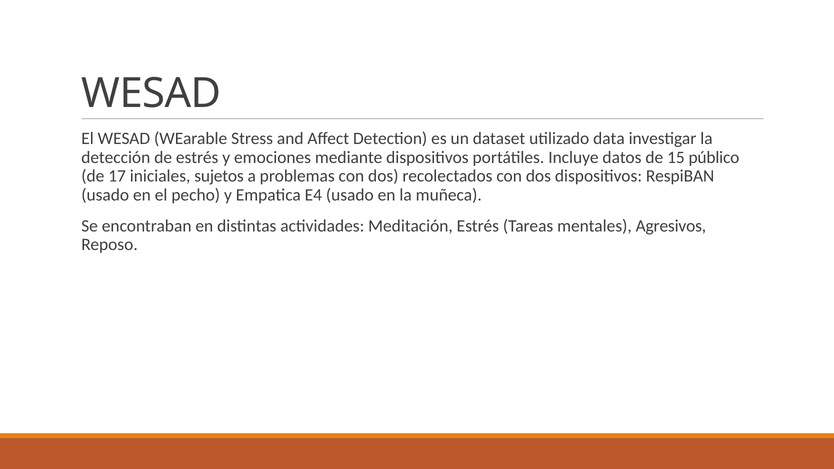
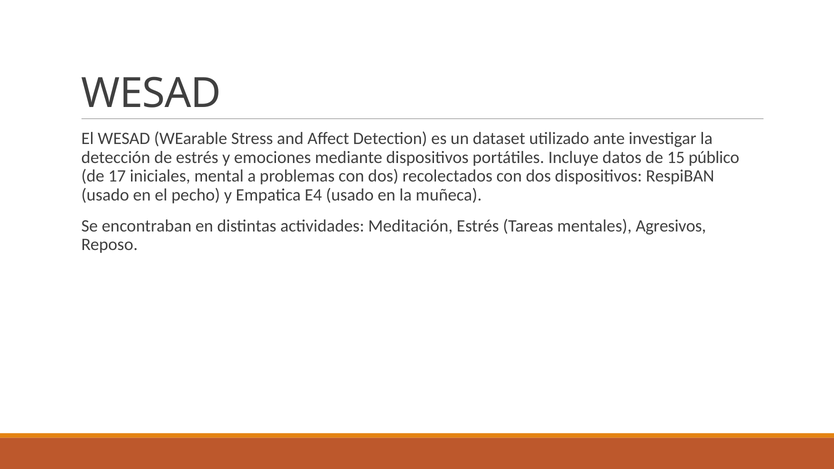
data: data -> ante (609, 139)
sujetos: sujetos -> mental (219, 176)
